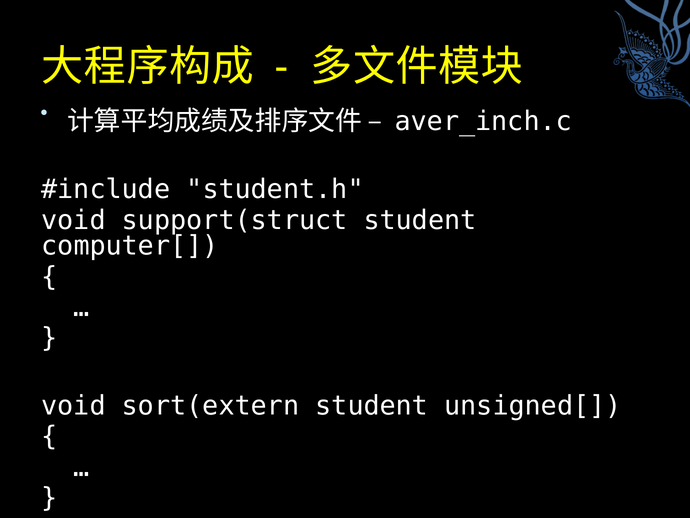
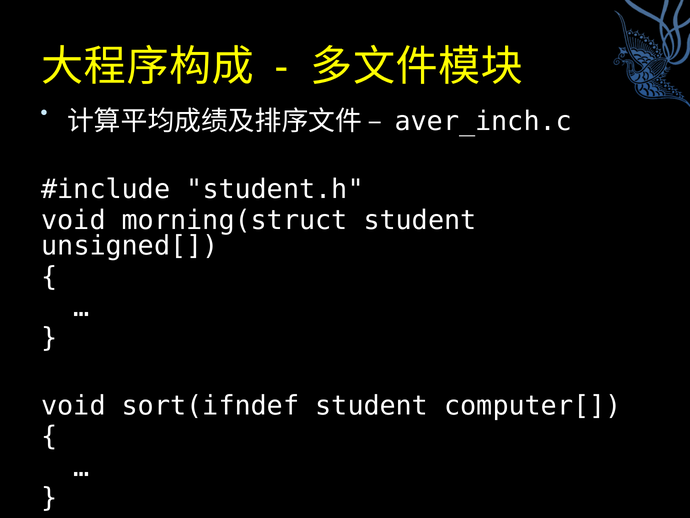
support(struct: support(struct -> morning(struct (235, 220)
computer[: computer[ -> unsigned[ (130, 246)
sort(extern: sort(extern -> sort(ifndef (211, 405)
unsigned[: unsigned[ -> computer[ (533, 405)
